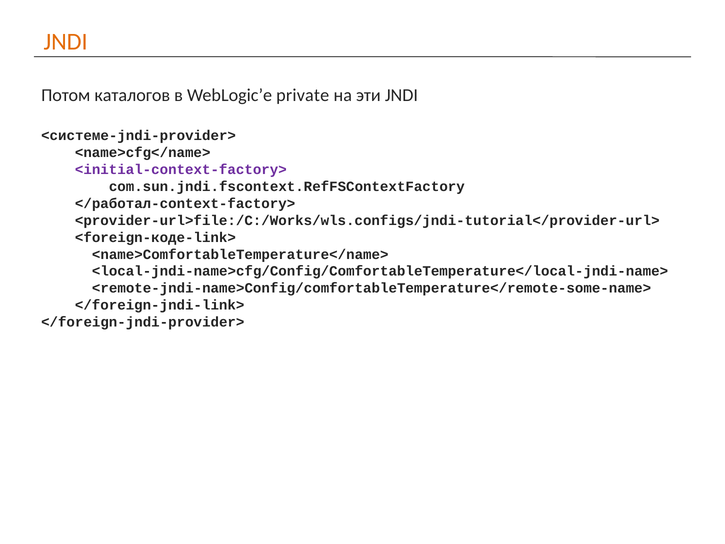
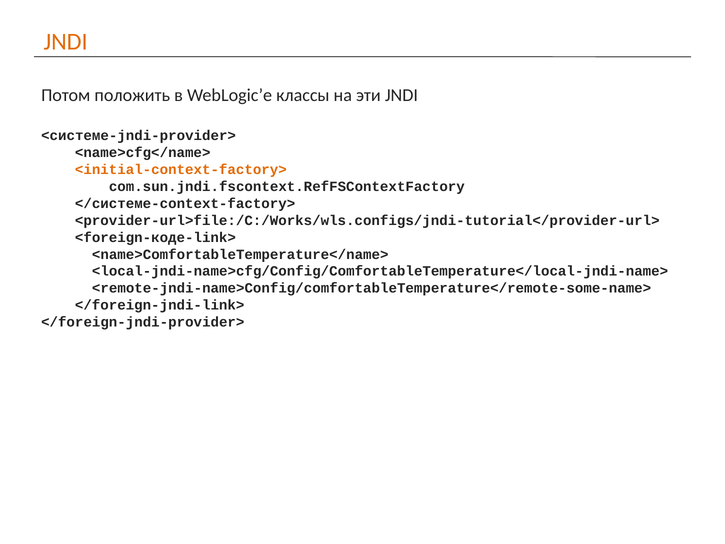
каталогов: каталогов -> положить (132, 95)
private: private -> классы (303, 95)
<initial-context-factory> colour: purple -> orange (181, 170)
</работал-context-factory>: </работал-context-factory> -> </системе-context-factory> (185, 203)
